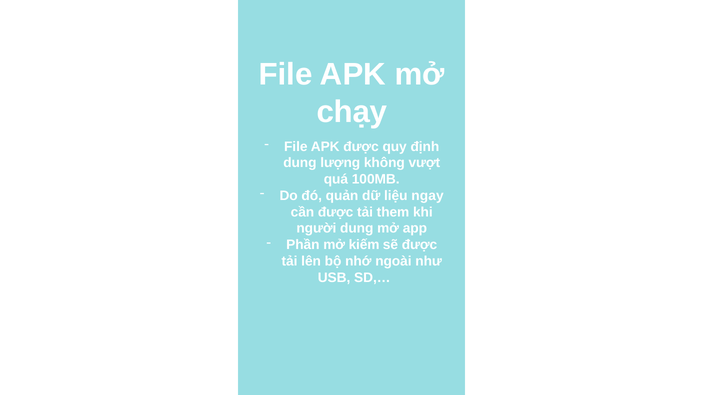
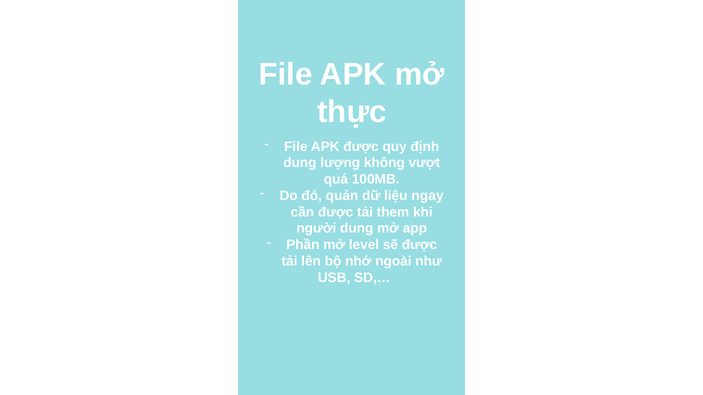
chạy: chạy -> thực (352, 112)
kiếm: kiếm -> level (364, 245)
